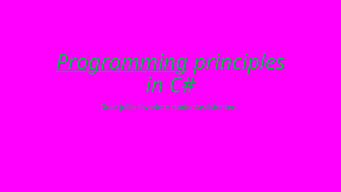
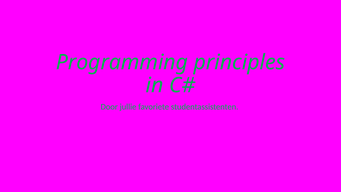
Programming underline: present -> none (122, 62)
